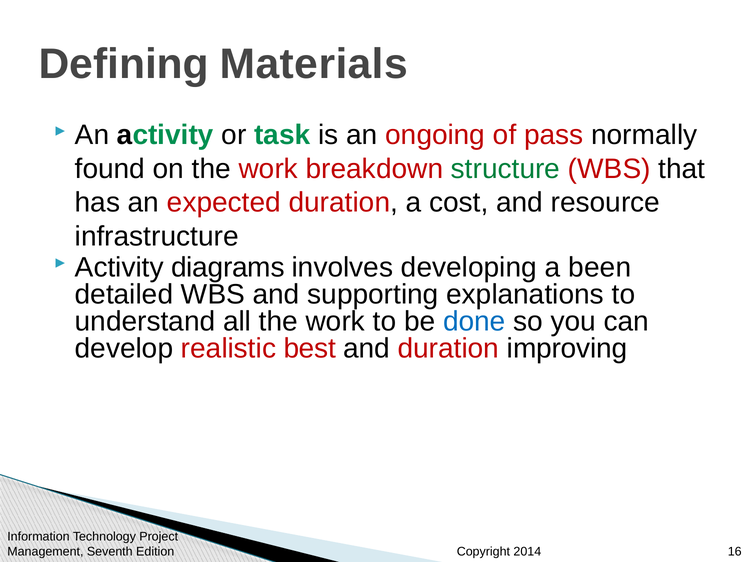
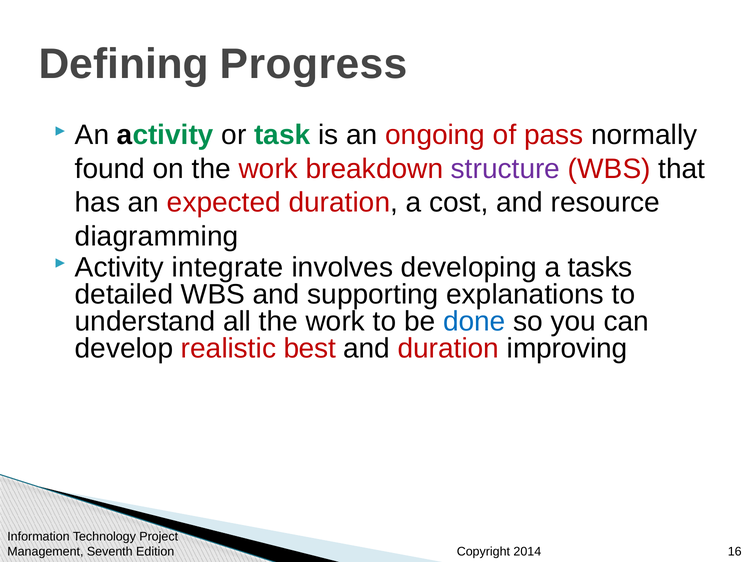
Materials: Materials -> Progress (314, 64)
structure colour: green -> purple (505, 169)
infrastructure: infrastructure -> diagramming (157, 236)
diagrams: diagrams -> integrate (228, 268)
been: been -> tasks (600, 268)
